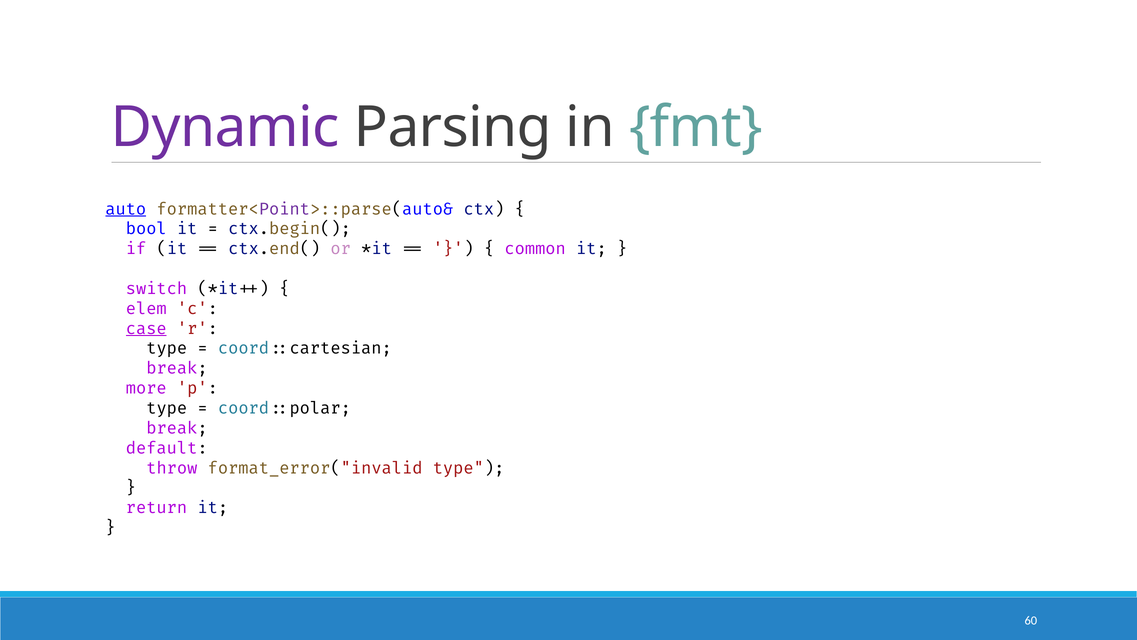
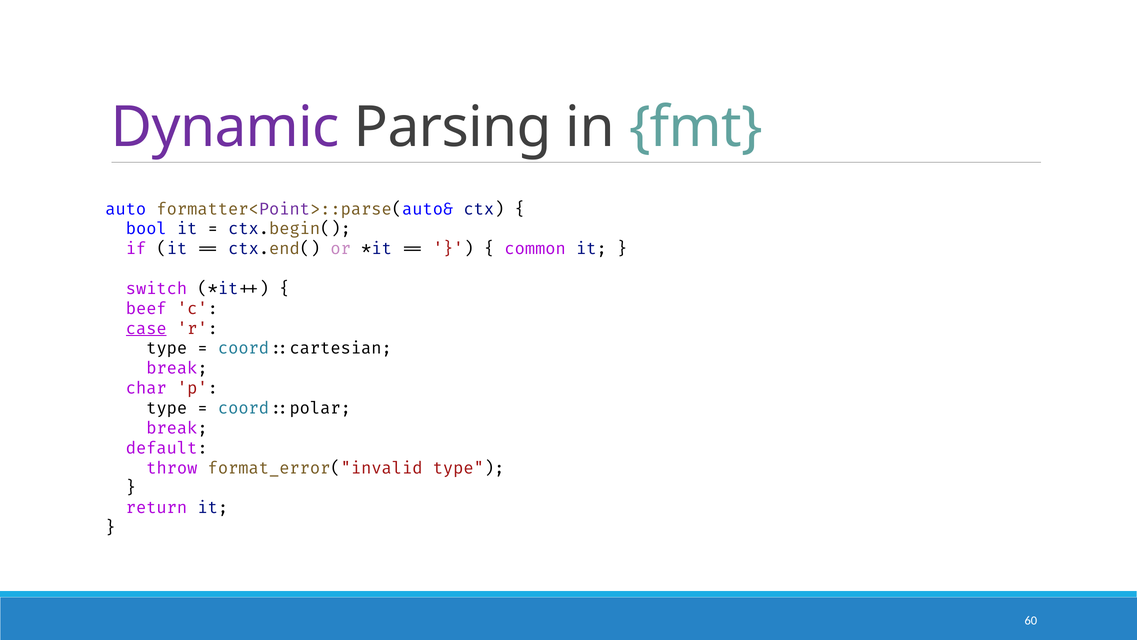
auto underline: present -> none (126, 209)
elem: elem -> beef (146, 308)
more: more -> char (146, 388)
